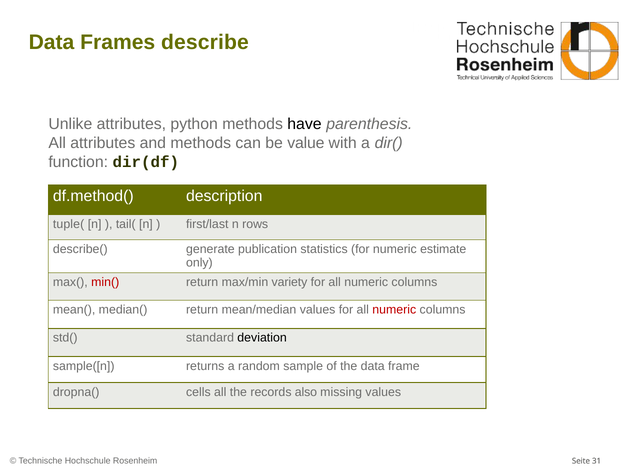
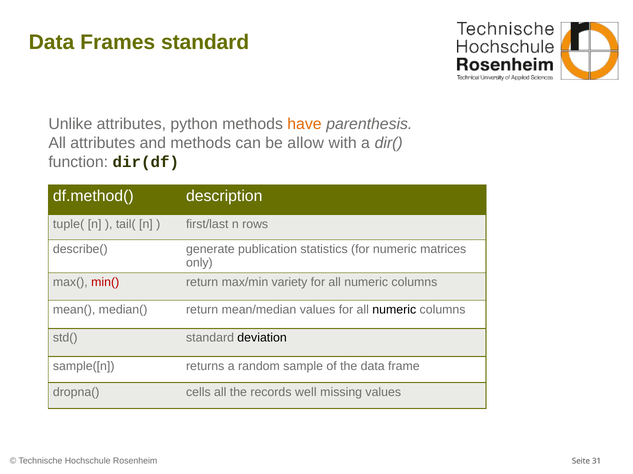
Frames describe: describe -> standard (205, 43)
have colour: black -> orange (304, 124)
value: value -> allow (306, 143)
estimate: estimate -> matrices (443, 250)
numeric colour: red -> black (394, 310)
also: also -> well (306, 393)
